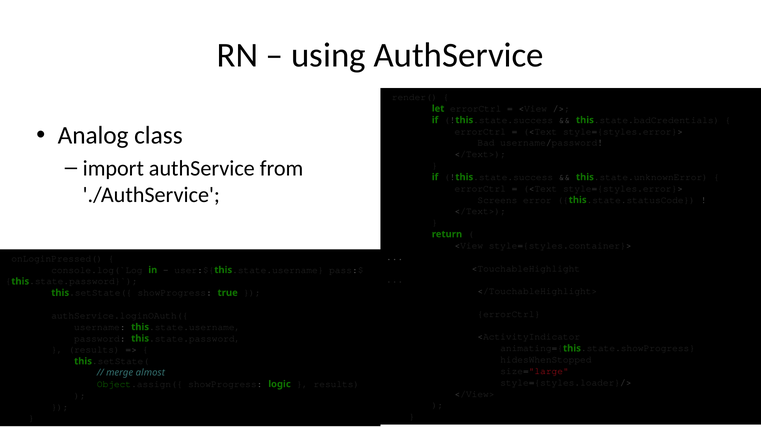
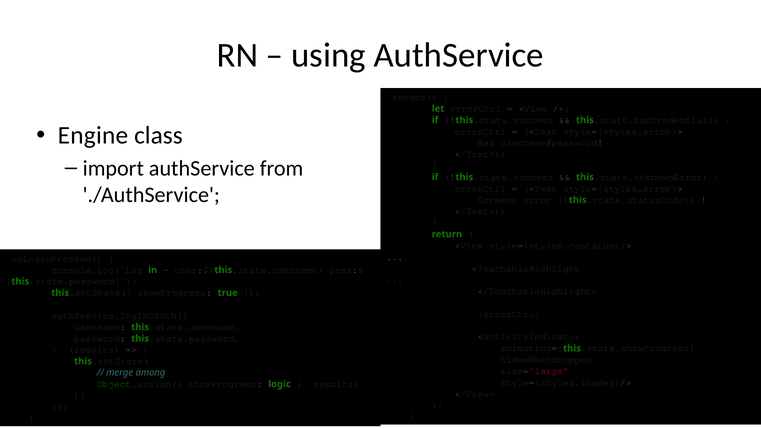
Analog: Analog -> Engine (93, 136)
almost: almost -> among (150, 373)
